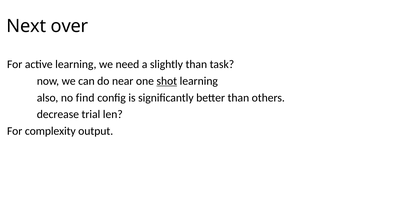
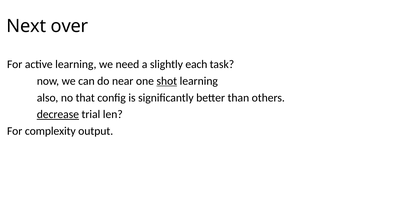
slightly than: than -> each (196, 64)
find: find -> that (85, 97)
decrease underline: none -> present (58, 114)
